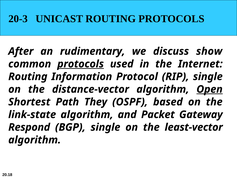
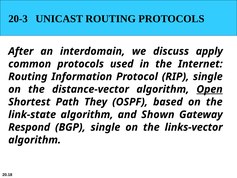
rudimentary: rudimentary -> interdomain (92, 51)
show: show -> apply (209, 51)
protocols underline: present -> none (81, 64)
Packet: Packet -> Shown (158, 114)
least-vector: least-vector -> links-vector (194, 127)
